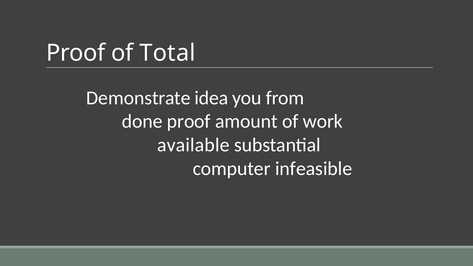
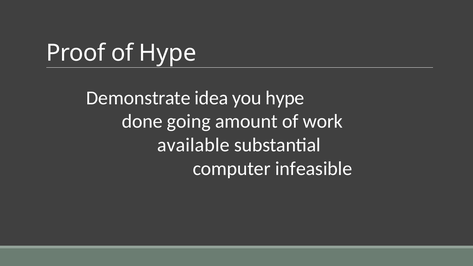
of Total: Total -> Hype (168, 53)
you from: from -> hype (285, 98)
done proof: proof -> going (189, 122)
